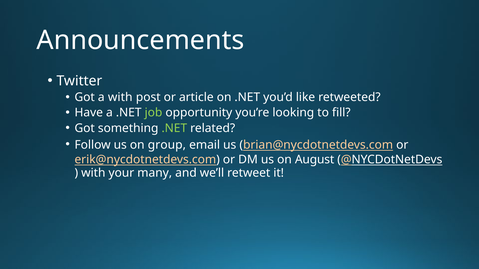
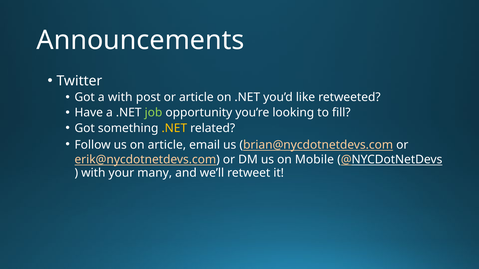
.NET colour: light green -> yellow (174, 128)
on group: group -> article (167, 145)
August: August -> Mobile (314, 160)
